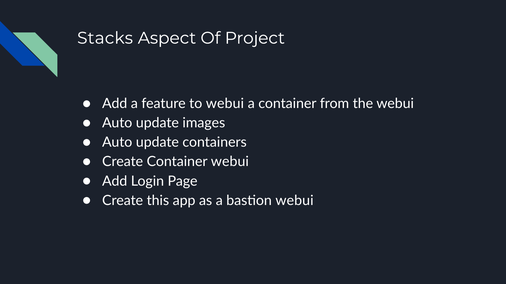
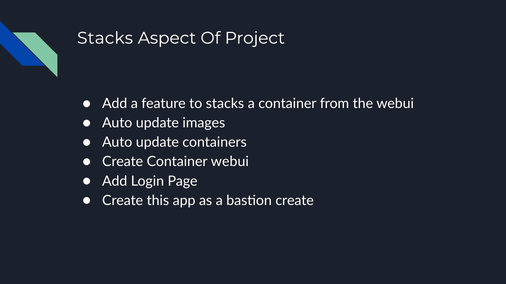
to webui: webui -> stacks (225, 104)
bastion webui: webui -> create (295, 201)
